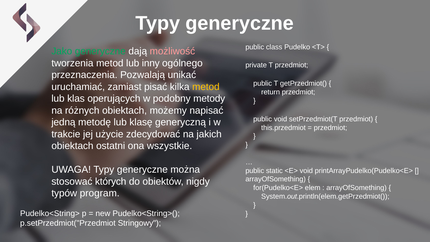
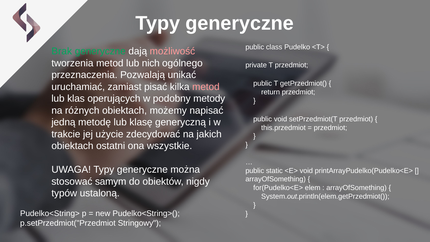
Jako: Jako -> Brak (62, 51)
inny: inny -> nich (151, 63)
metod colour: yellow -> pink (206, 87)
których: których -> samym (111, 181)
program: program -> ustaloną (100, 193)
